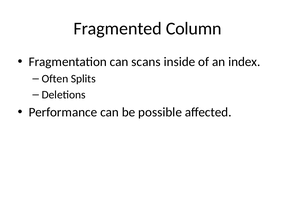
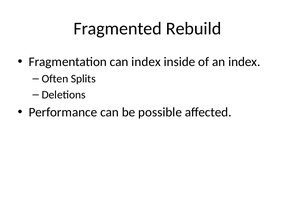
Column: Column -> Rebuild (194, 29)
can scans: scans -> index (146, 62)
